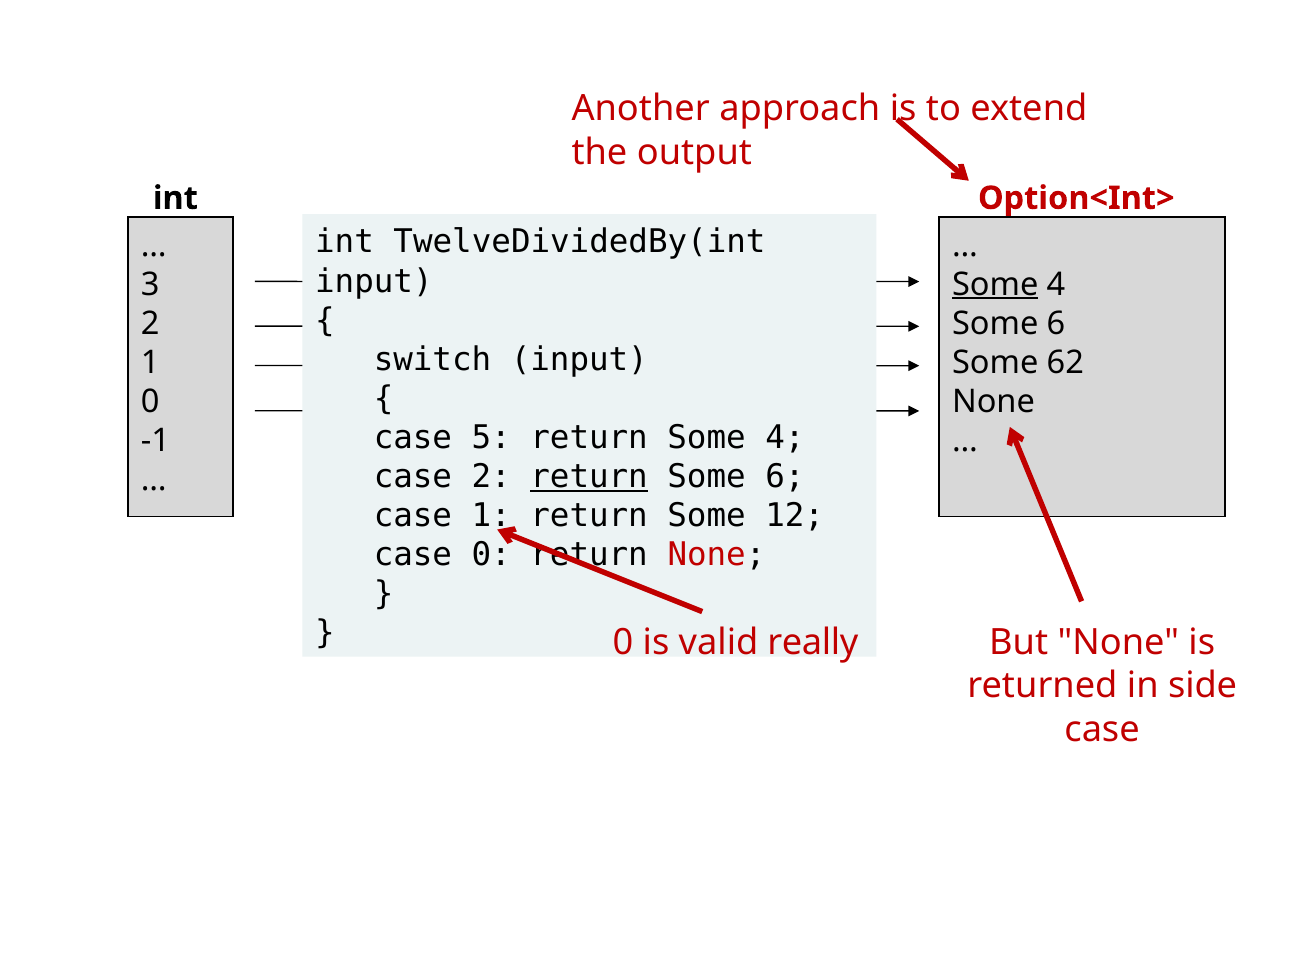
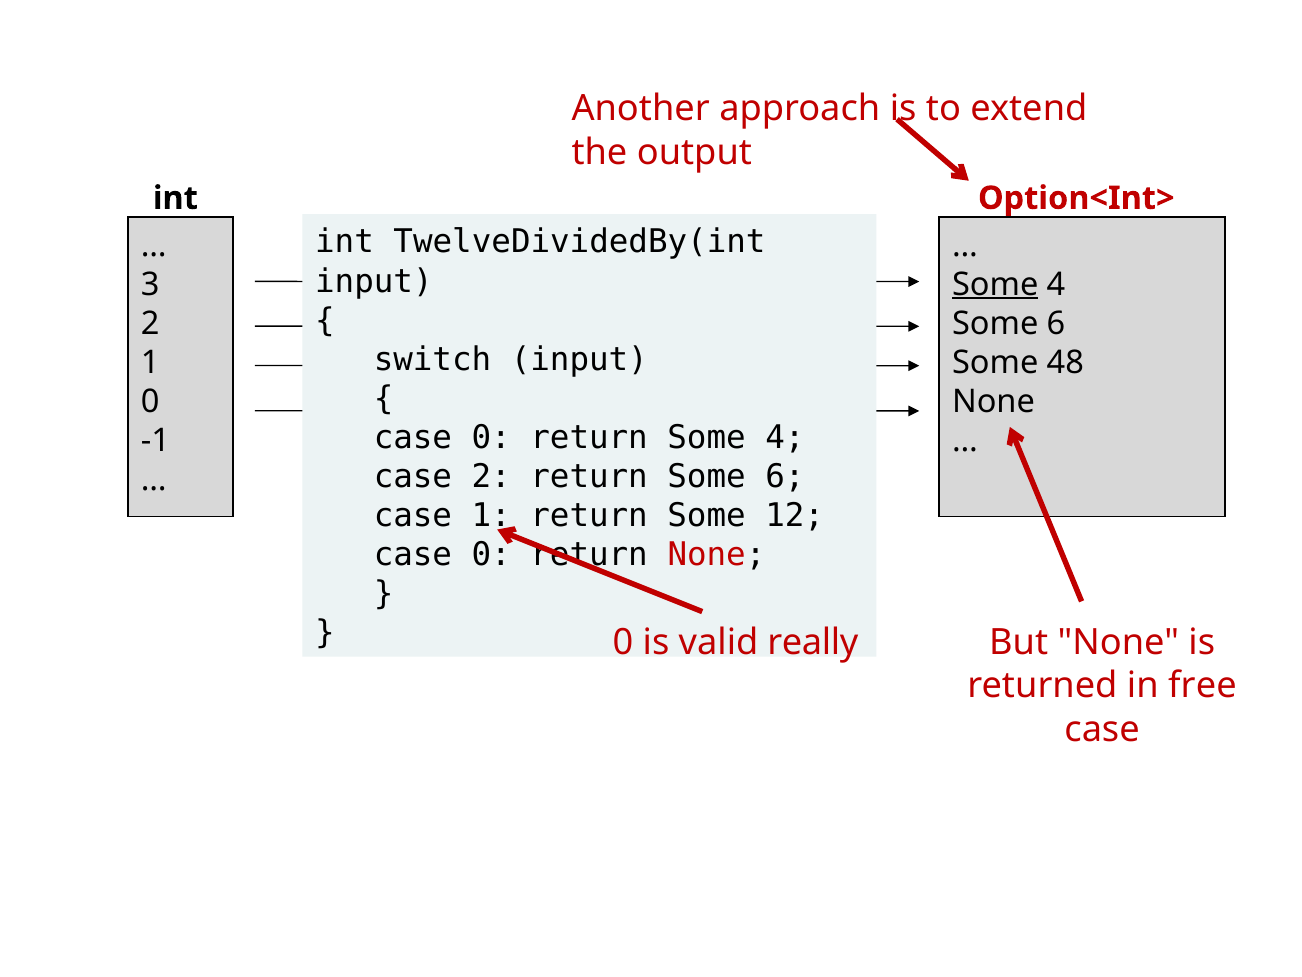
62: 62 -> 48 (1065, 362)
5: 5 -> 0 (491, 437)
return underline: present -> none (589, 476)
side: side -> free (1202, 685)
